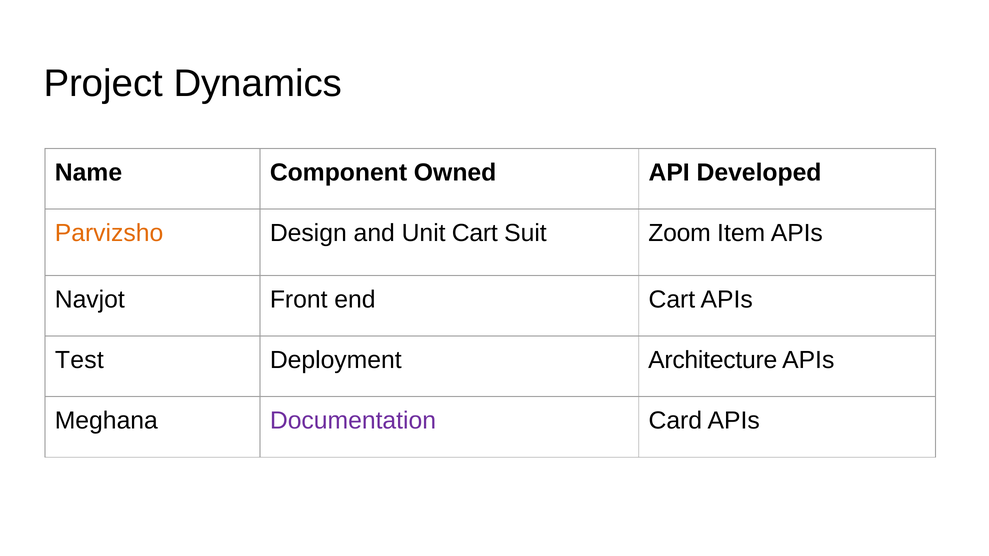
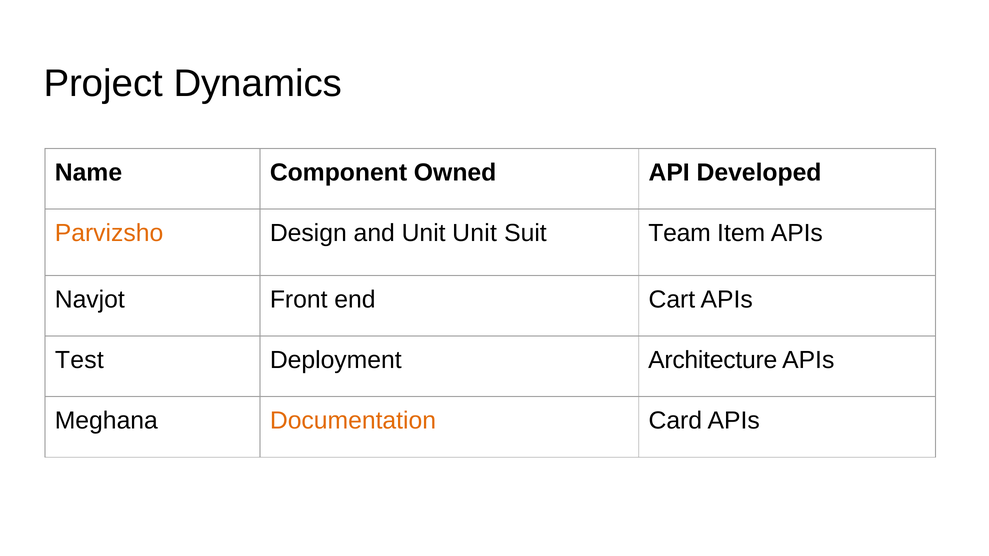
Unit Cart: Cart -> Unit (475, 233)
Zoom: Zoom -> Team (680, 233)
Documentation colour: purple -> orange (353, 421)
